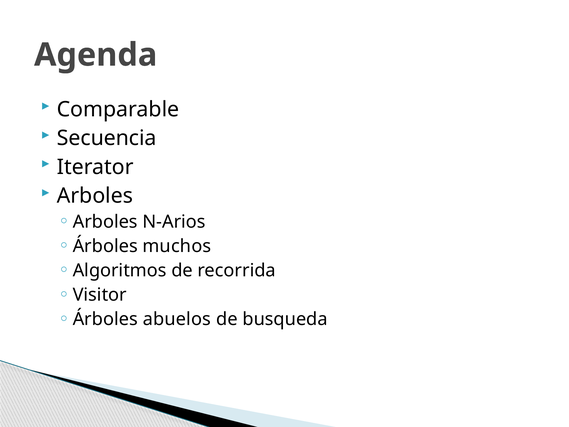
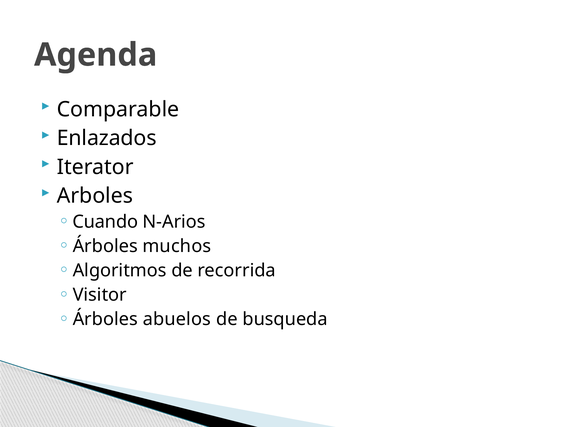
Secuencia: Secuencia -> Enlazados (107, 138)
Arboles: Arboles -> Cuando (105, 222)
